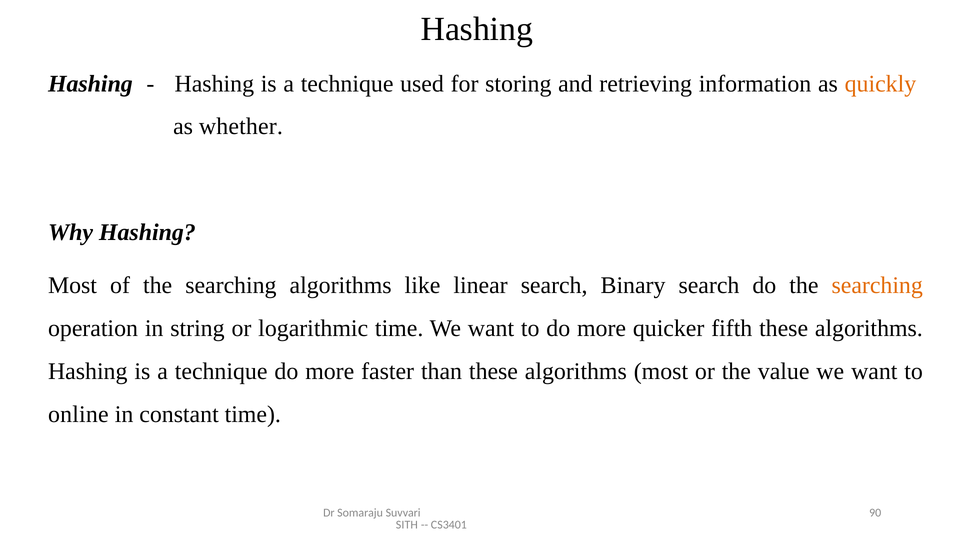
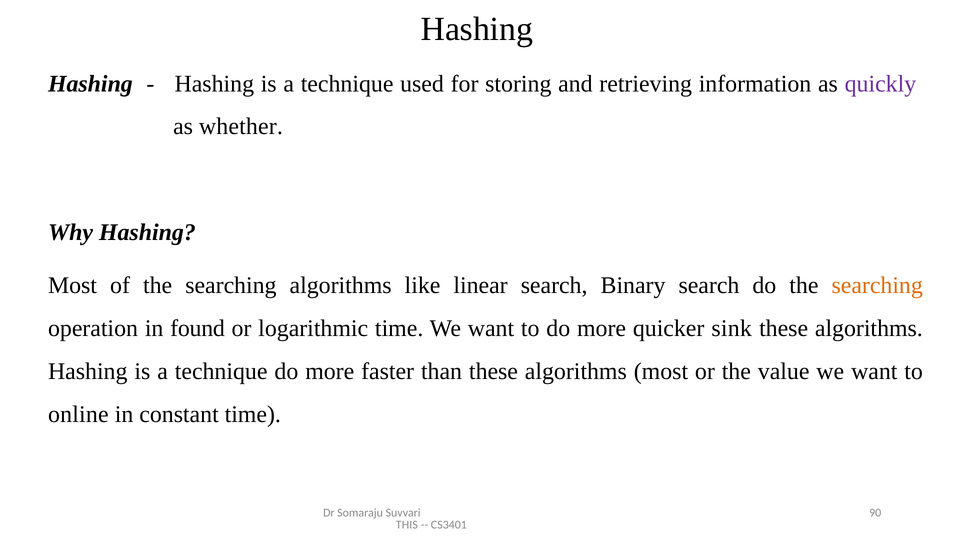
quickly colour: orange -> purple (880, 84)
string: string -> found (198, 328)
fifth: fifth -> sink (732, 328)
SITH: SITH -> THIS (407, 524)
